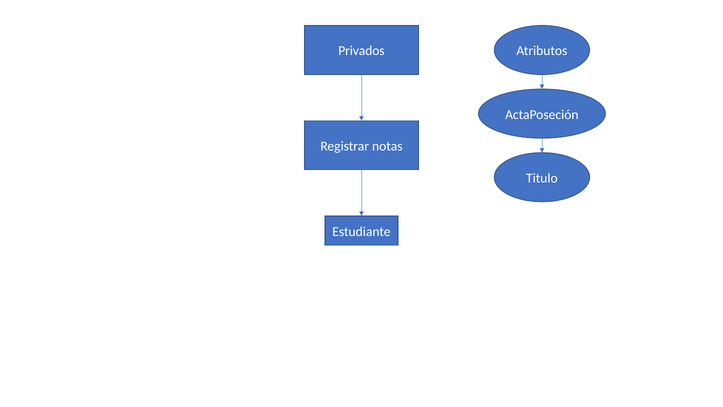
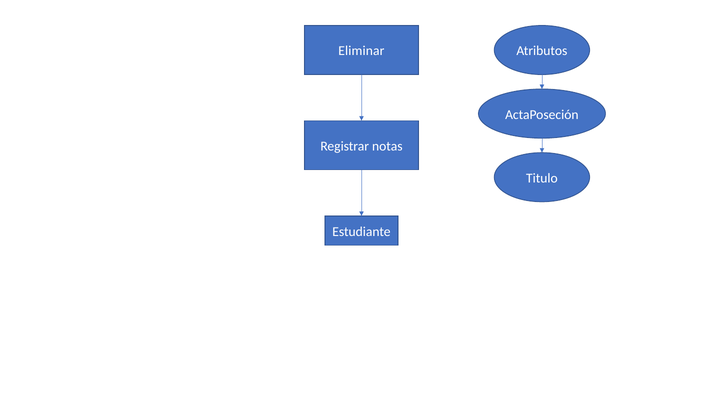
Privados: Privados -> Eliminar (361, 51)
